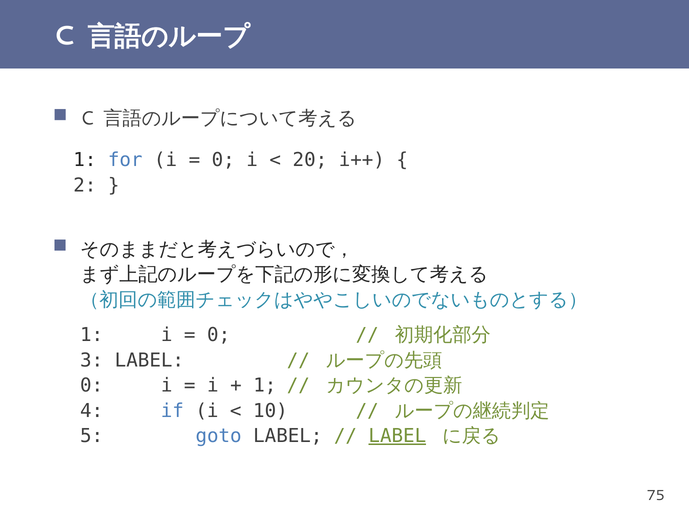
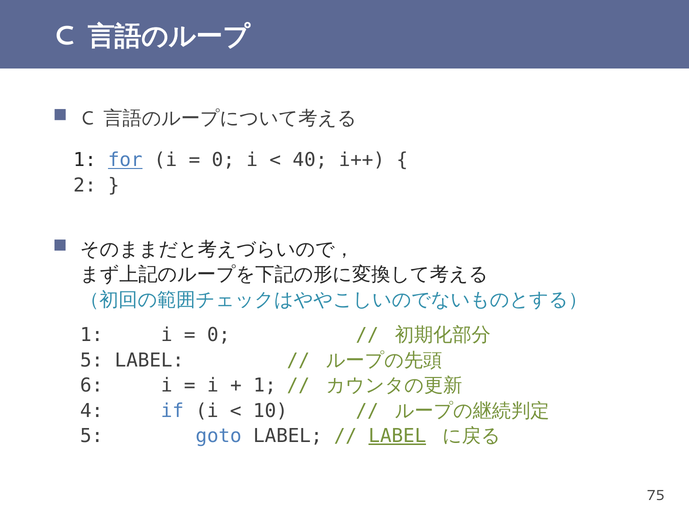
for underline: none -> present (125, 160)
20: 20 -> 40 (310, 160)
3: 3 -> 5 (92, 360)
0: 0 -> 6 (92, 385)
